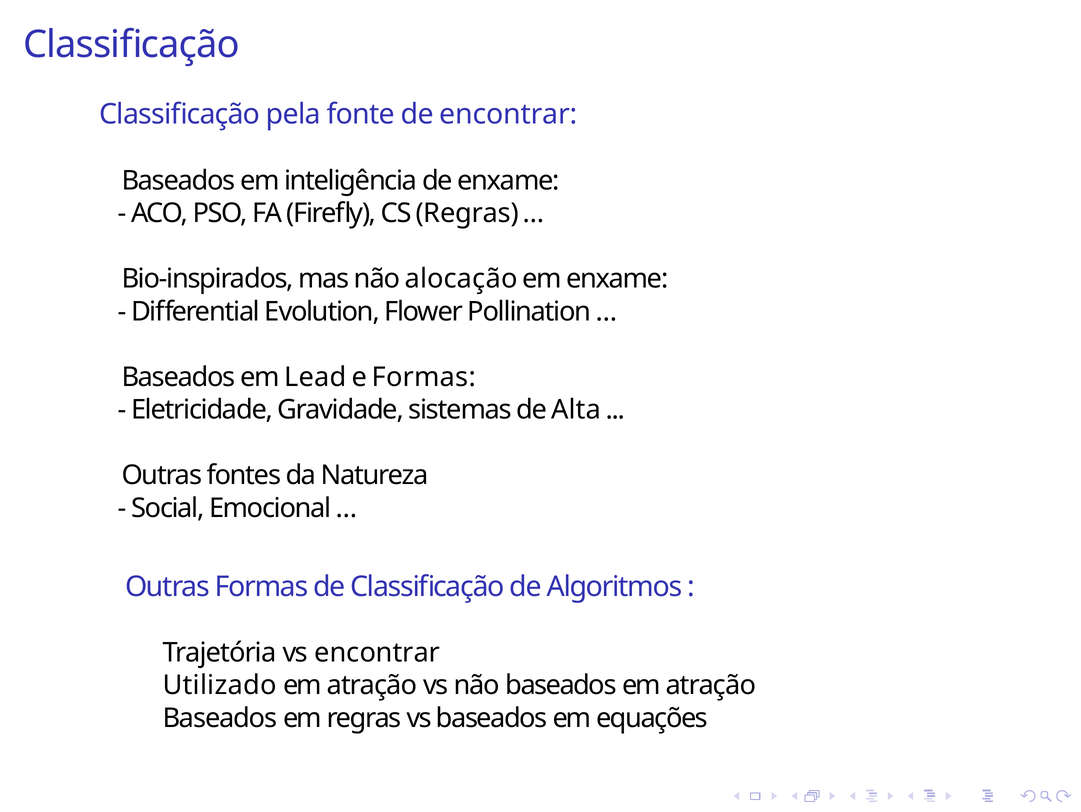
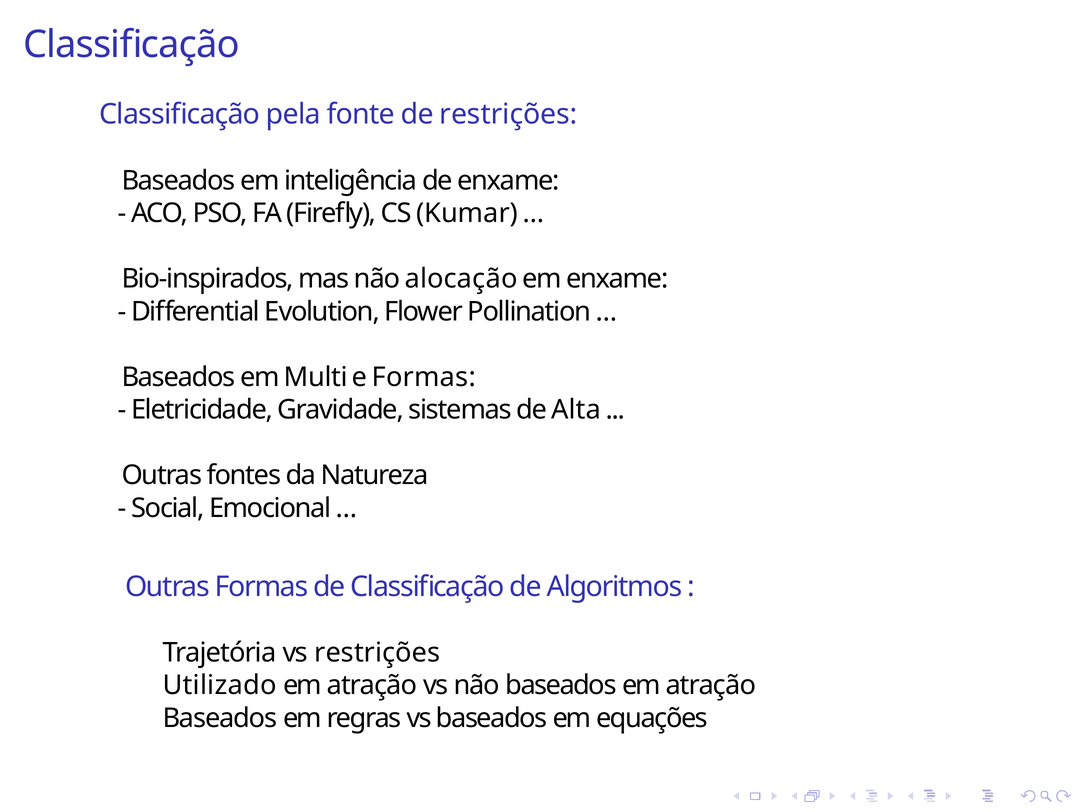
de encontrar: encontrar -> restrições (508, 114)
CS Regras: Regras -> Kumar (467, 213)
Lead: Lead -> Multi (316, 377)
vs encontrar: encontrar -> restrições (377, 652)
